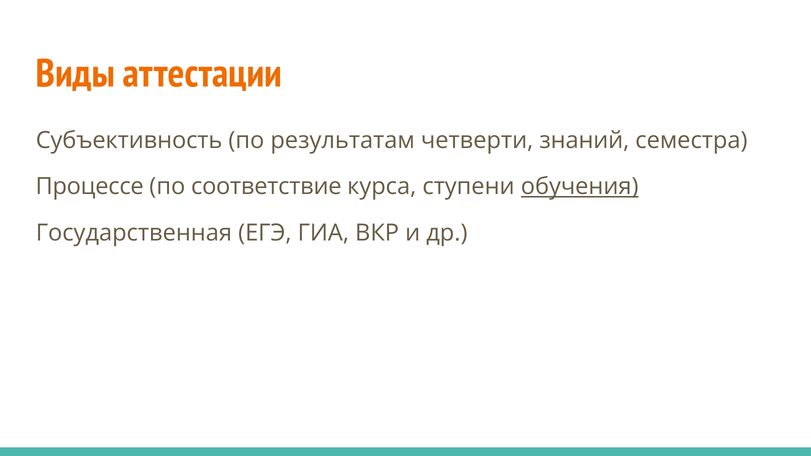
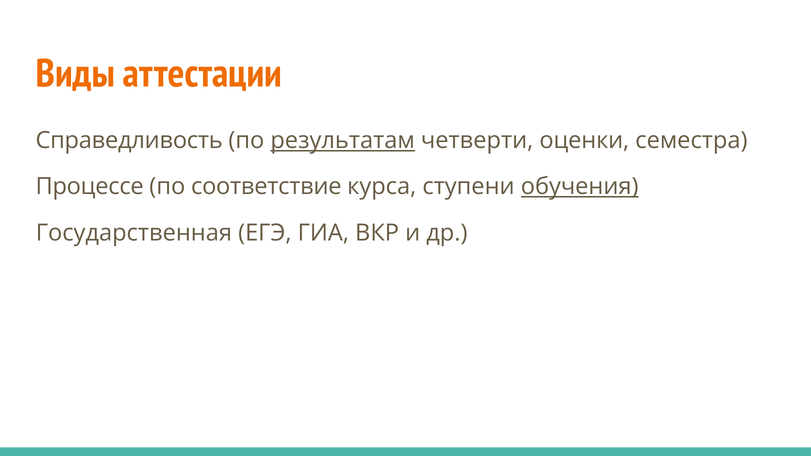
Субъективность: Субъективность -> Справедливость (129, 141)
результатам underline: none -> present (343, 141)
знаний: знаний -> оценки (584, 141)
